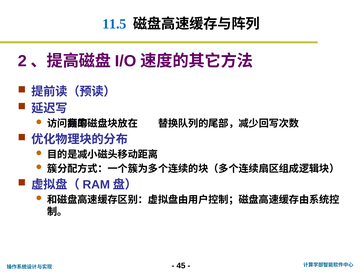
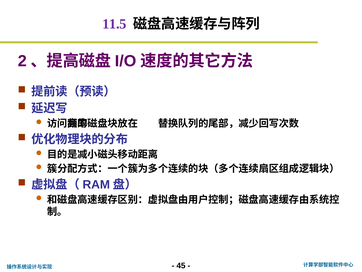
11.5 colour: blue -> purple (114, 24)
